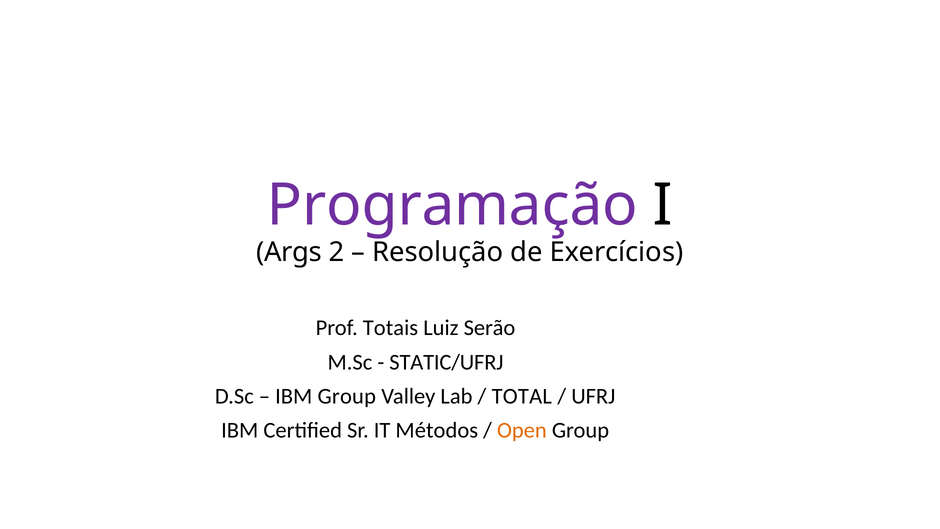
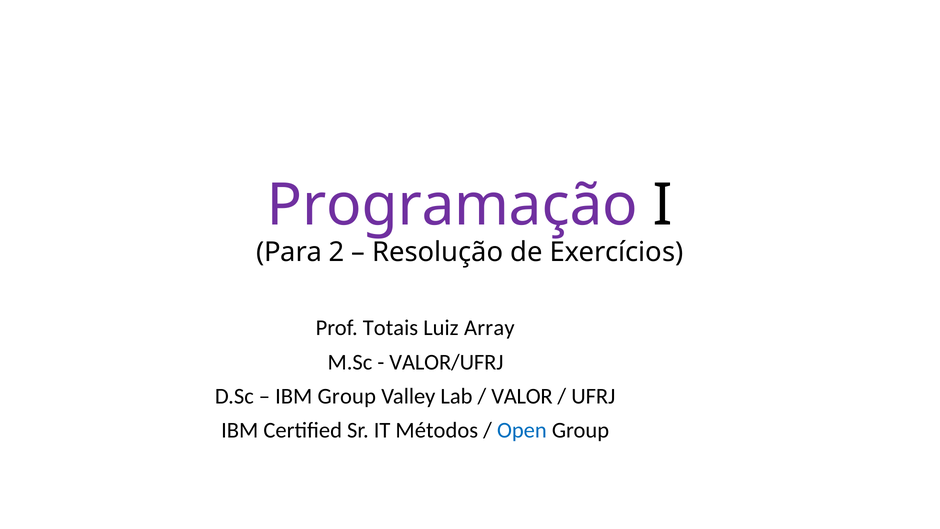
Args: Args -> Para (289, 252)
Serão: Serão -> Array (489, 328)
STATIC/UFRJ: STATIC/UFRJ -> VALOR/UFRJ (446, 362)
TOTAL: TOTAL -> VALOR (522, 396)
Open colour: orange -> blue (522, 430)
